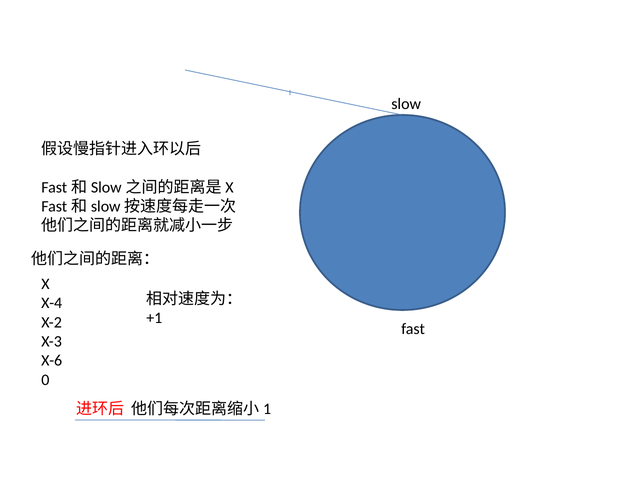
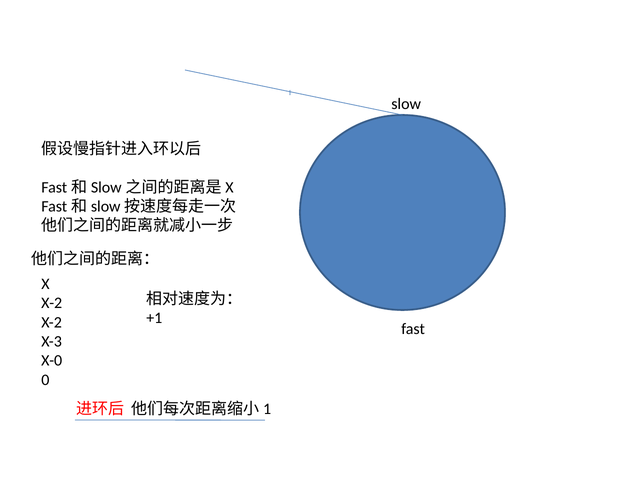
X-4: X-4 -> X-2 (52, 303)
X-6: X-6 -> X-0 (52, 361)
